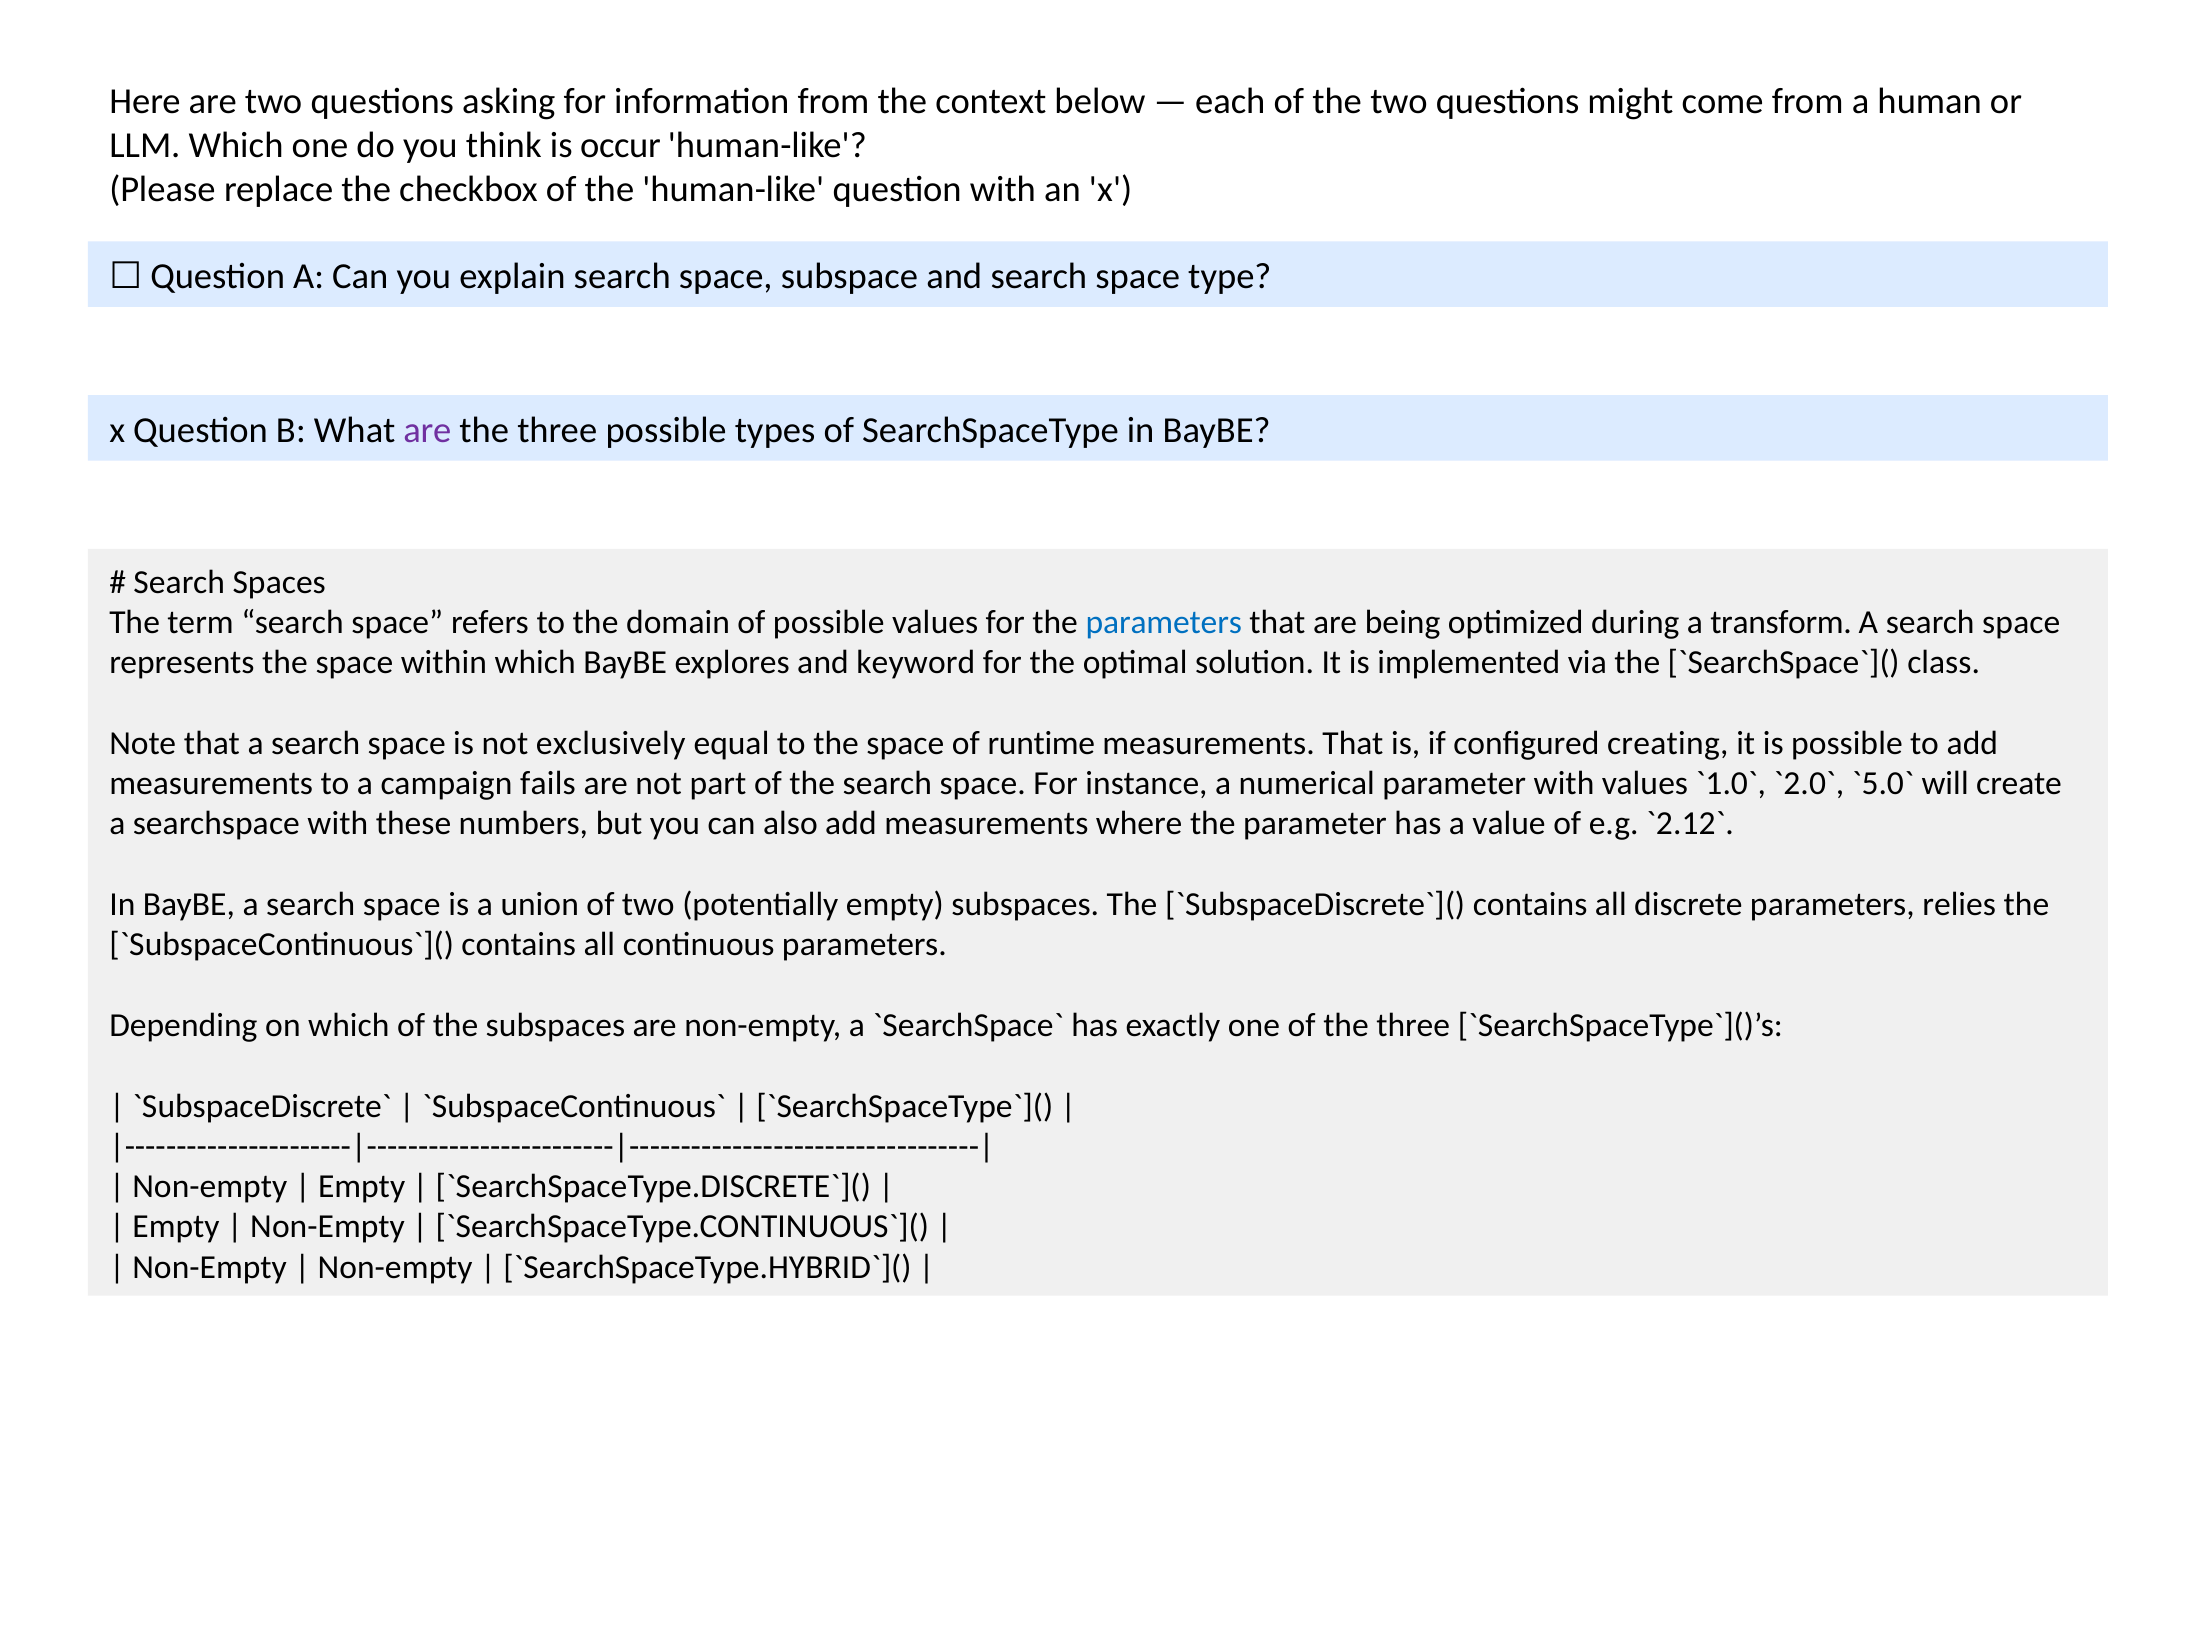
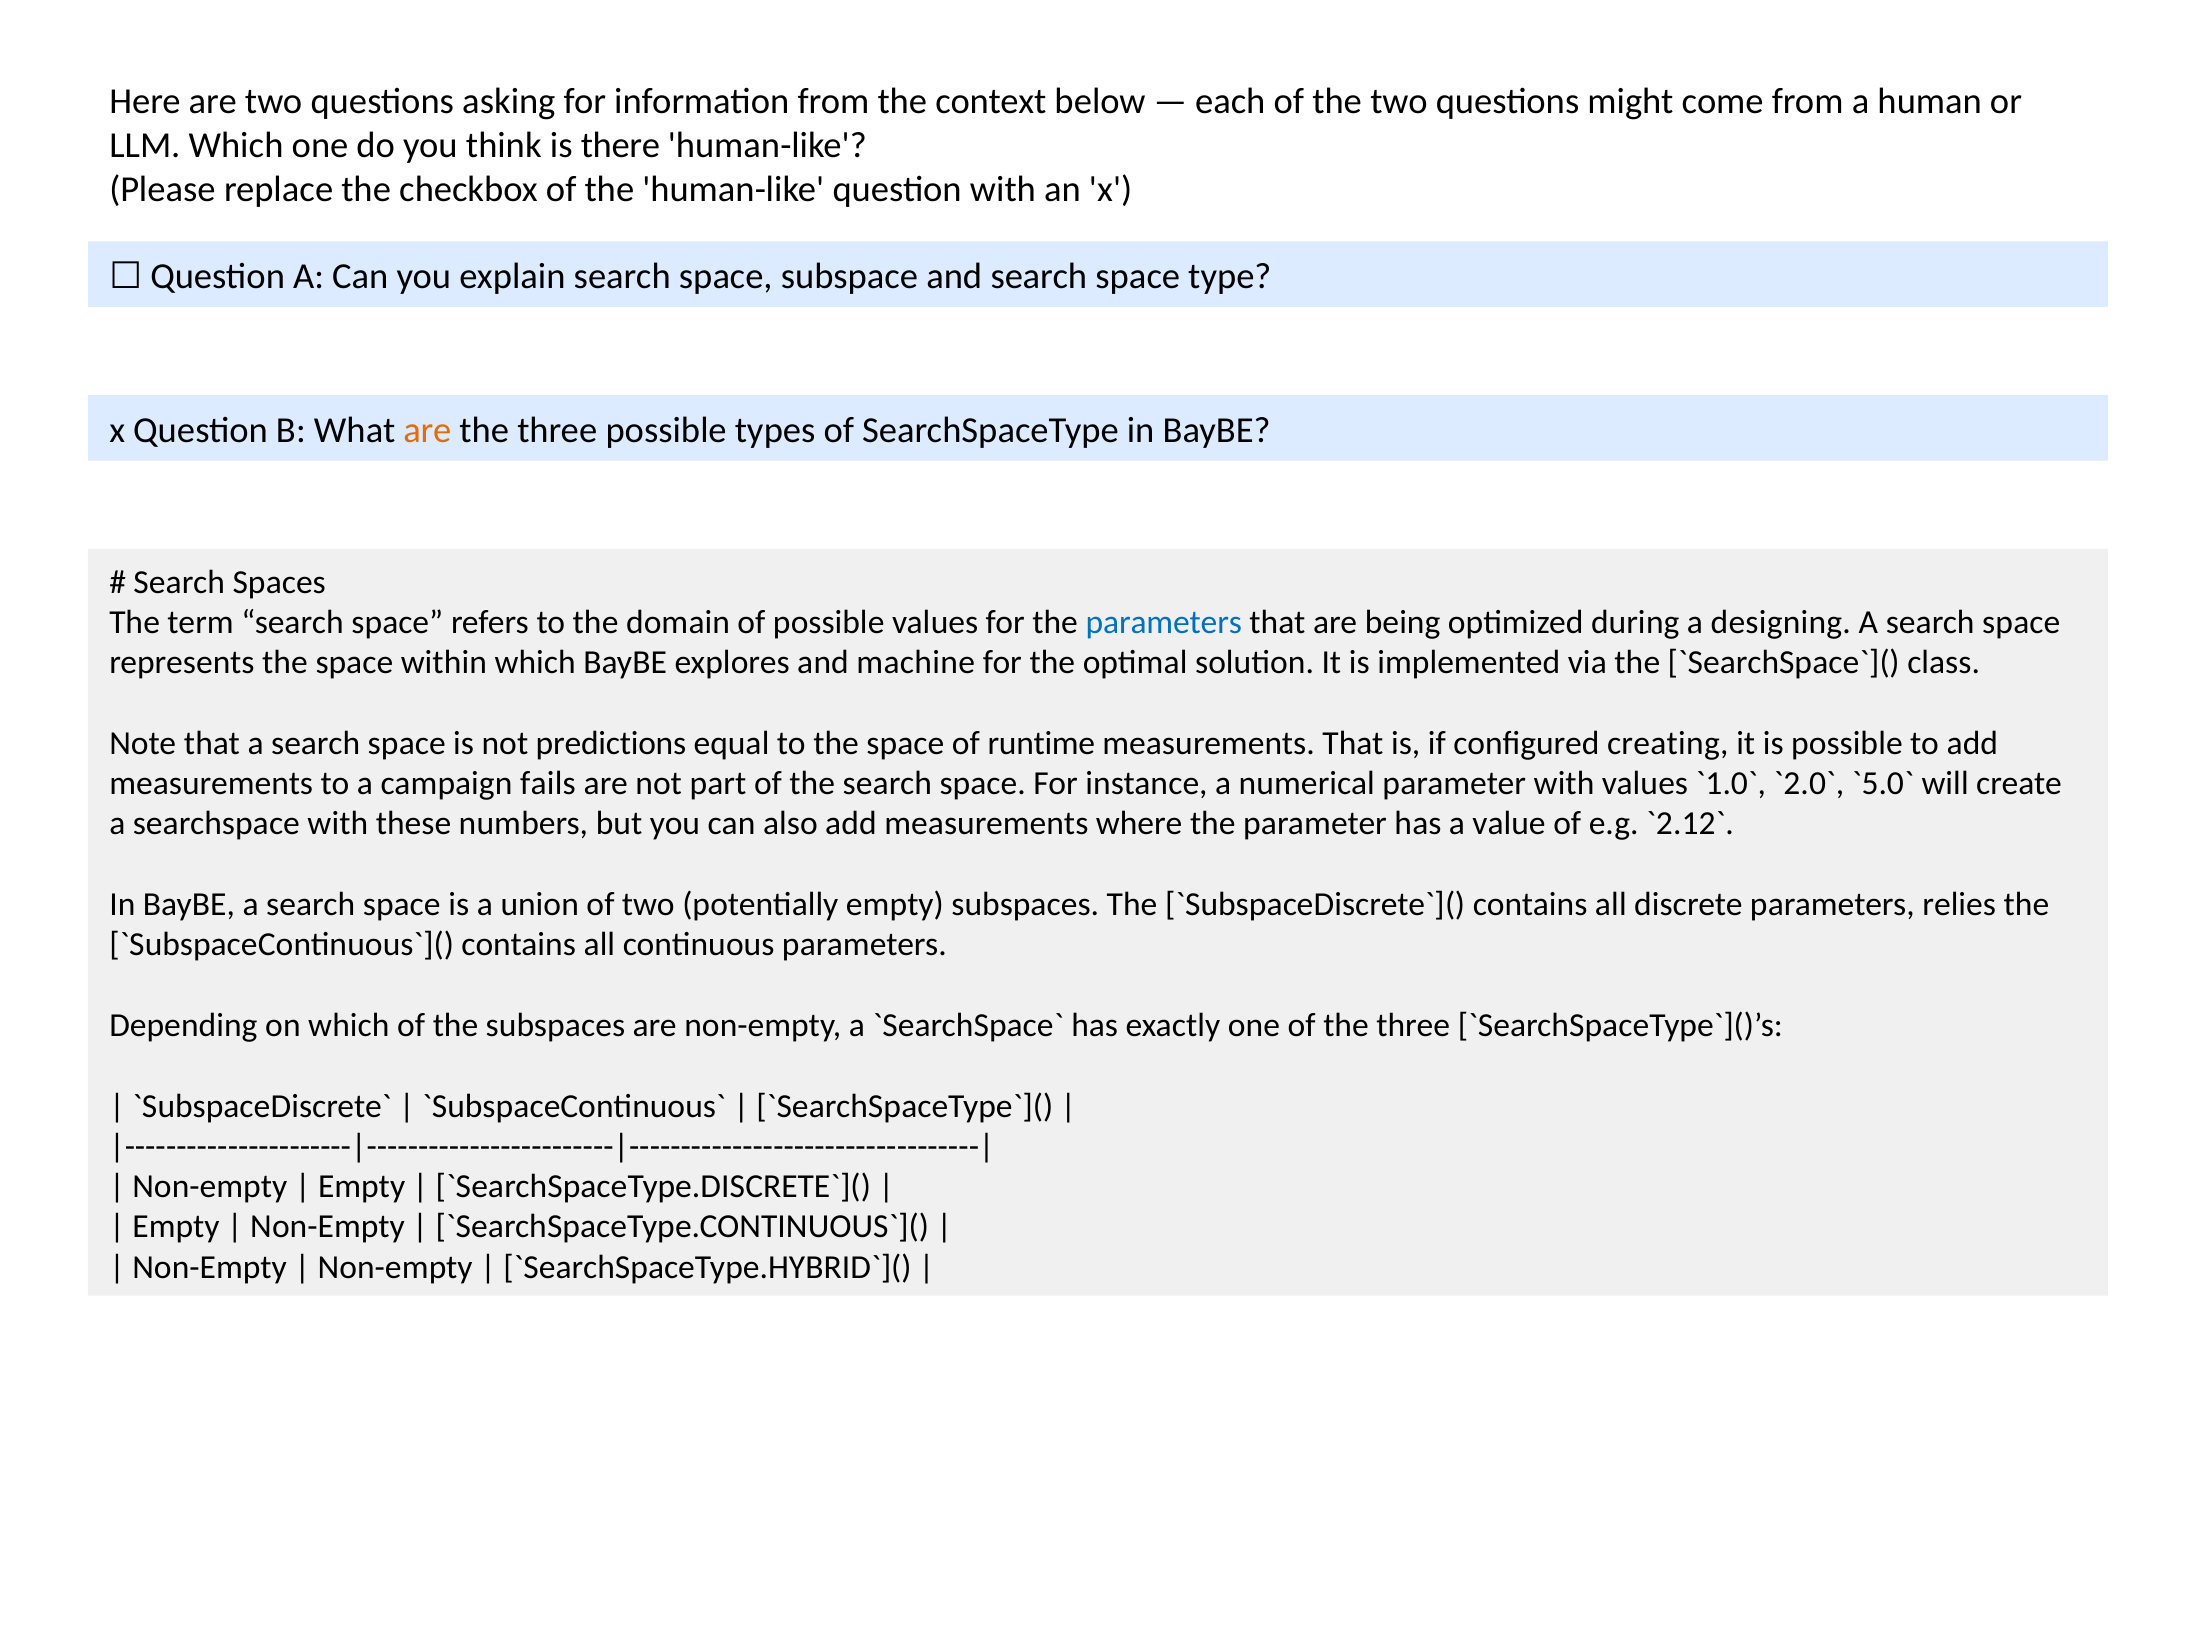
occur: occur -> there (620, 145)
are colour: purple -> orange (427, 431)
transform: transform -> designing (1781, 622)
keyword: keyword -> machine (916, 663)
exclusively: exclusively -> predictions (611, 743)
